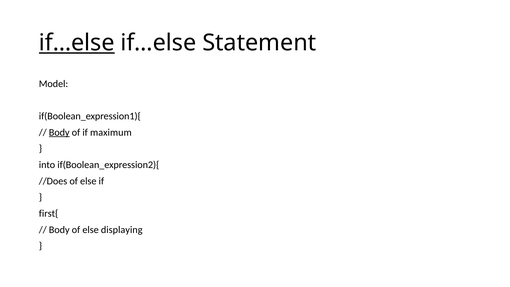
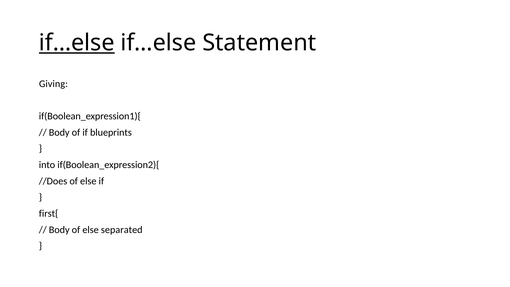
Model: Model -> Giving (53, 84)
Body underline: present -> none (59, 132)
maximum: maximum -> blueprints (111, 132)
displaying: displaying -> separated (122, 230)
